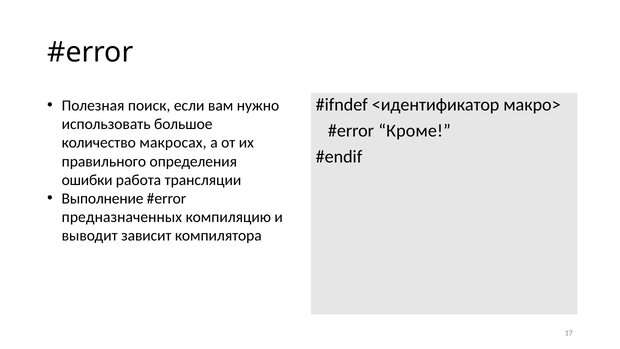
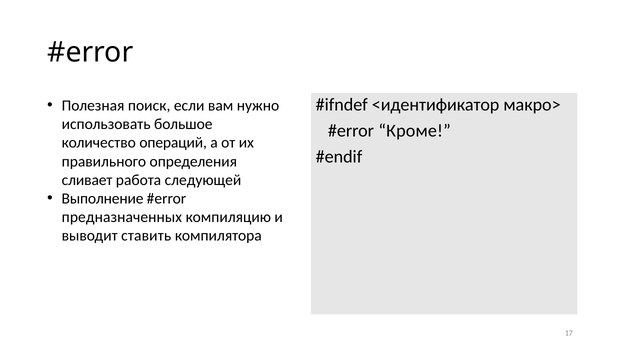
макросах: макросах -> операций (173, 143)
ошибки: ошибки -> сливает (87, 180)
трансляции: трансляции -> следующей (203, 180)
зависит: зависит -> ставить (146, 236)
